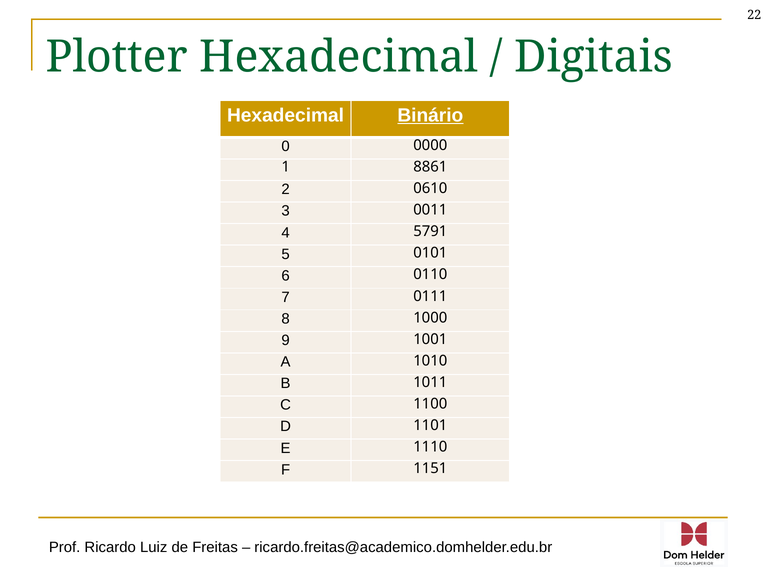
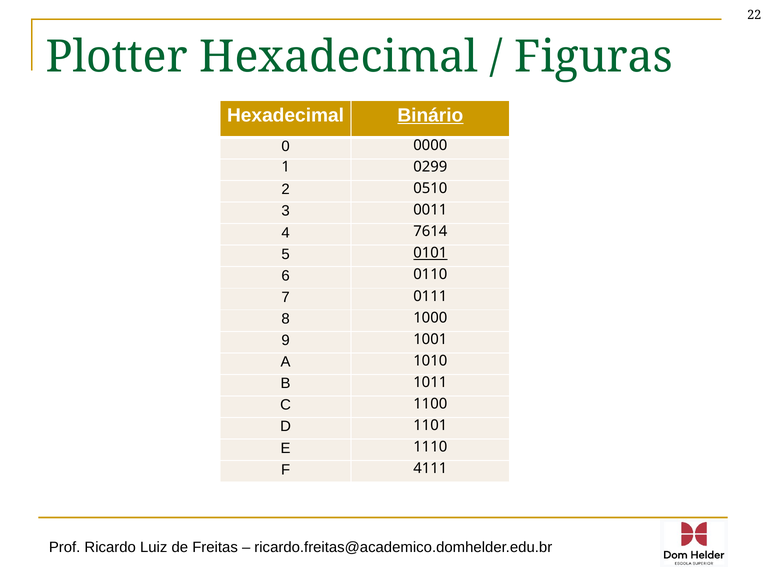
Digitais: Digitais -> Figuras (594, 57)
8861: 8861 -> 0299 (430, 167)
0610: 0610 -> 0510 (430, 188)
5791: 5791 -> 7614 (430, 231)
0101 underline: none -> present (430, 253)
1151: 1151 -> 4111 (430, 468)
